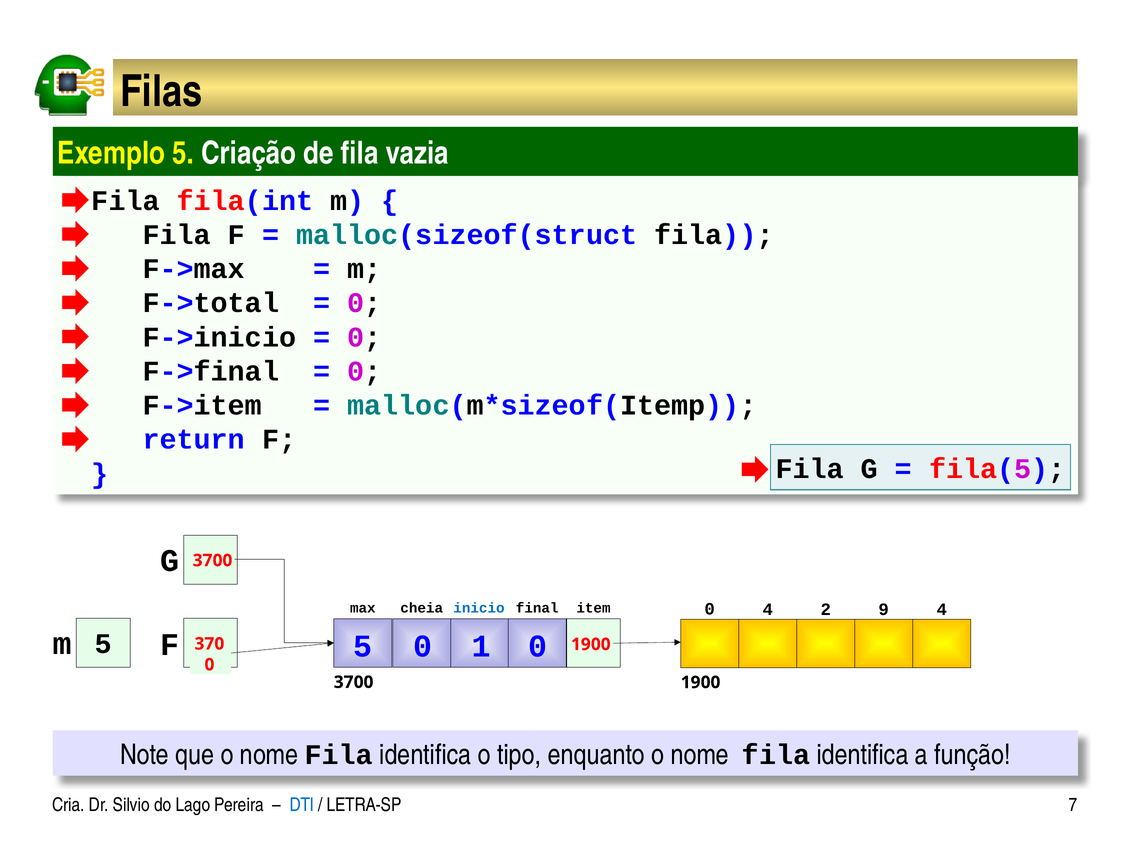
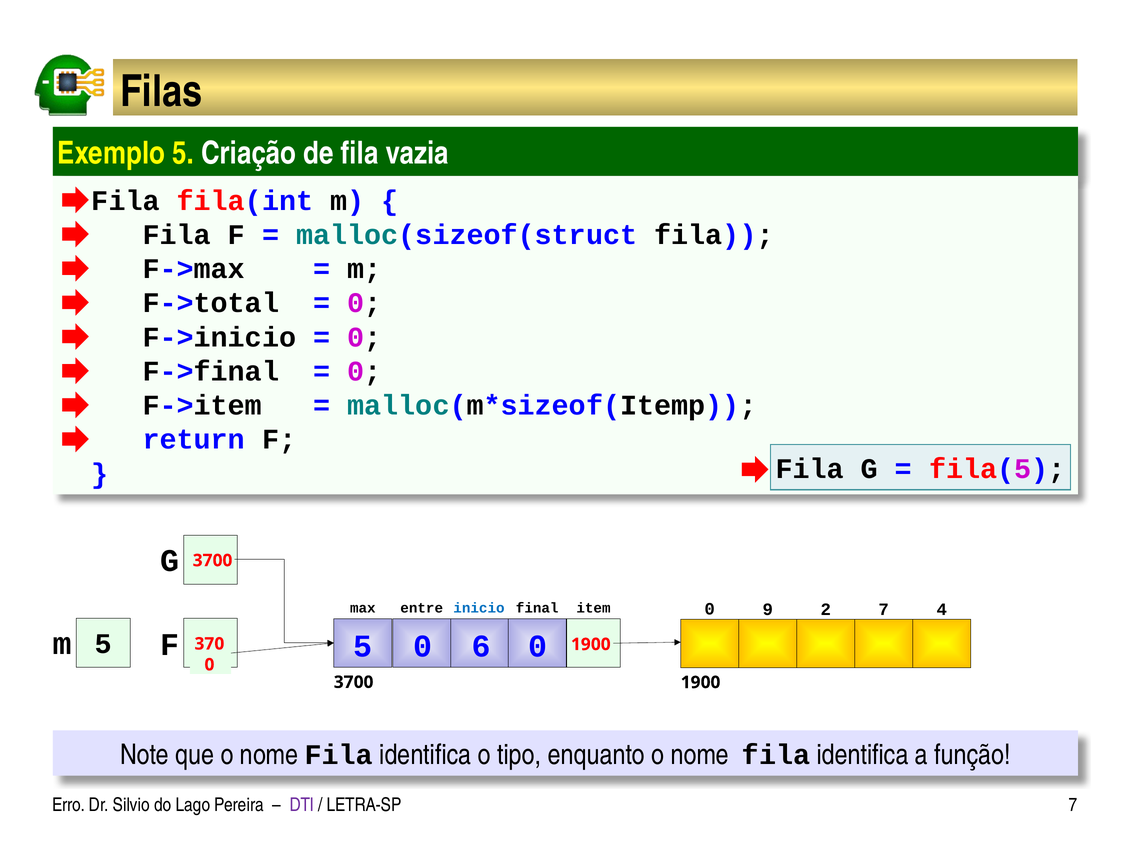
0 4: 4 -> 9 (768, 609)
2 9: 9 -> 7 (884, 609)
cheia: cheia -> entre (422, 608)
1: 1 -> 6 (481, 646)
Cria: Cria -> Erro (68, 805)
DTI colour: blue -> purple (302, 805)
